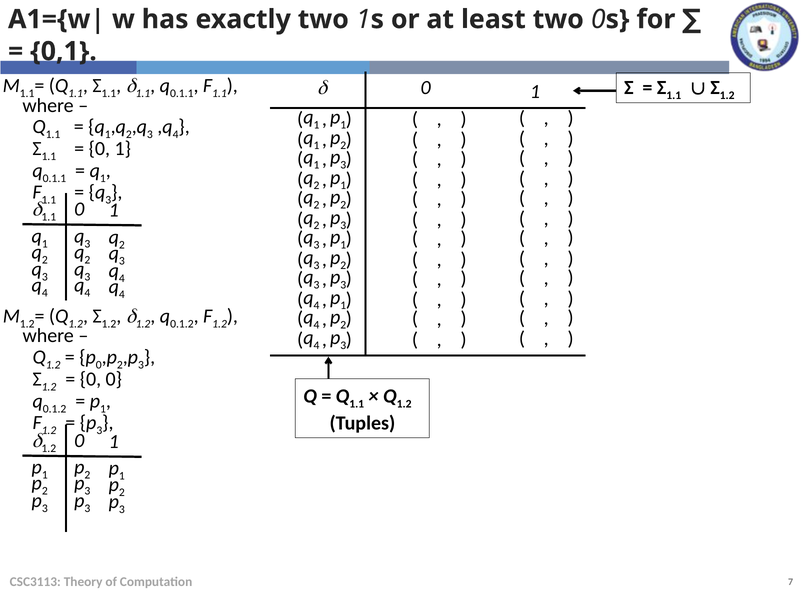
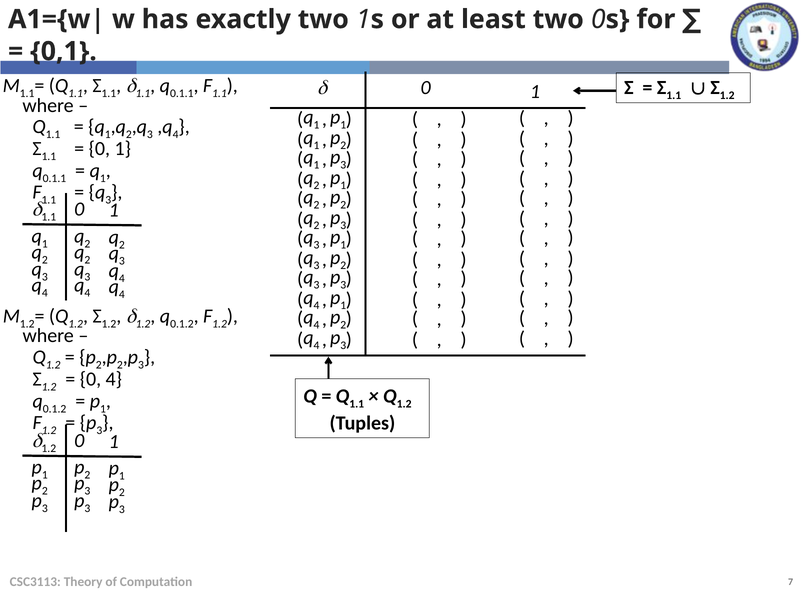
q 1 q 3: 3 -> 2 (87, 244)
0: 0 -> 2 (99, 365)
0 0: 0 -> 4 (114, 379)
